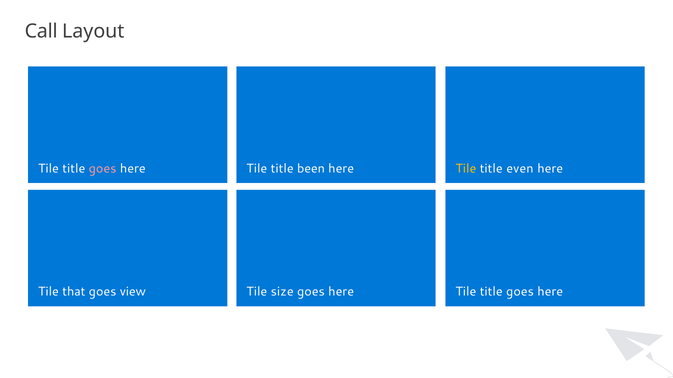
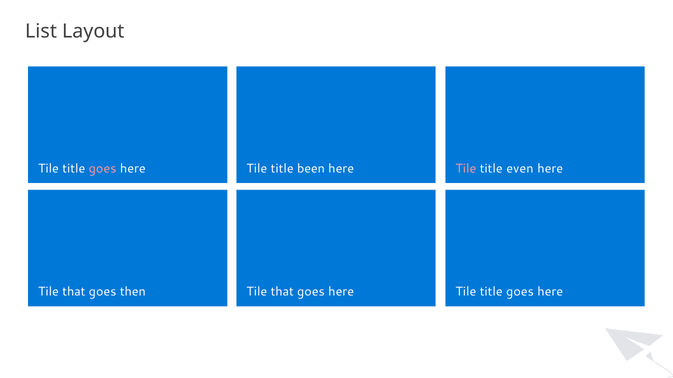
Call: Call -> List (41, 32)
Tile colour: yellow -> pink (466, 169)
view: view -> then (133, 292)
size: size -> that (282, 292)
